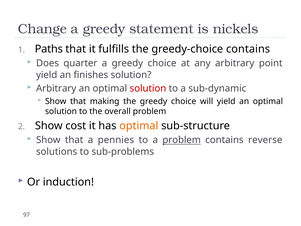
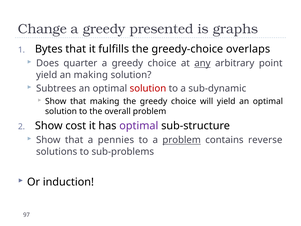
statement: statement -> presented (161, 29)
nickels: nickels -> graphs (235, 29)
Paths: Paths -> Bytes (49, 49)
greedy-choice contains: contains -> overlaps (248, 49)
any underline: none -> present (202, 63)
an finishes: finishes -> making (91, 75)
Arbitrary: Arbitrary -> Subtrees (56, 88)
optimal colour: orange -> purple (139, 126)
